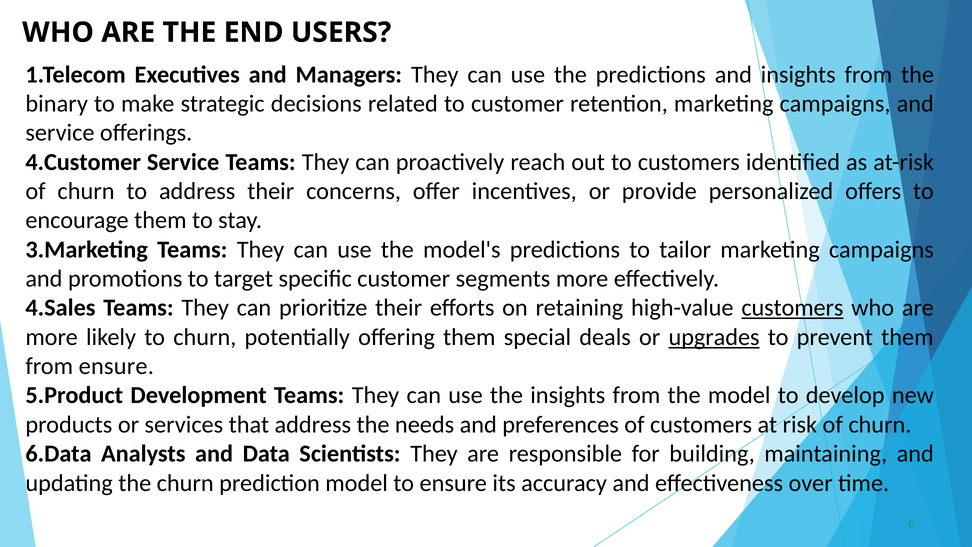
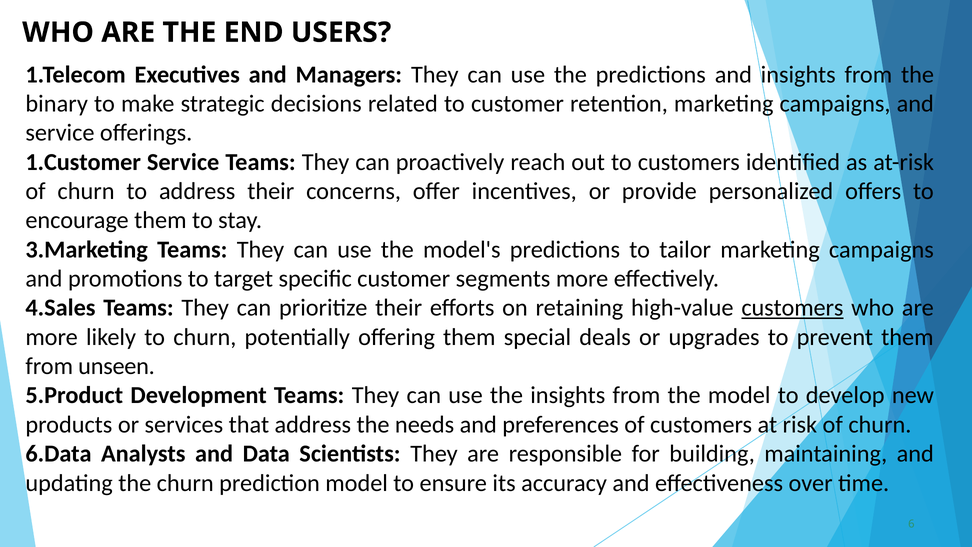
4.Customer: 4.Customer -> 1.Customer (83, 162)
upgrades underline: present -> none (714, 337)
from ensure: ensure -> unseen (117, 366)
